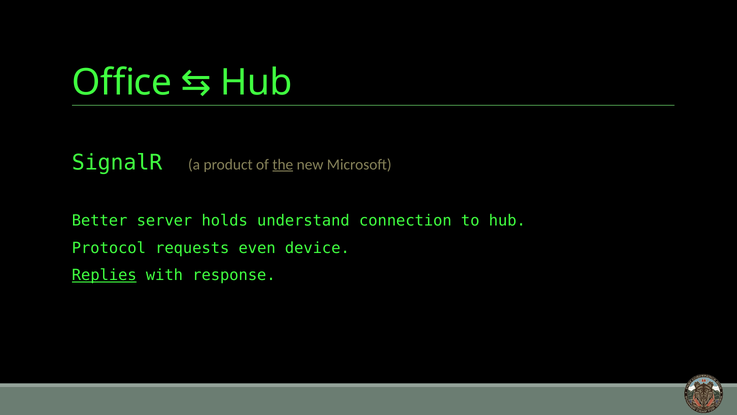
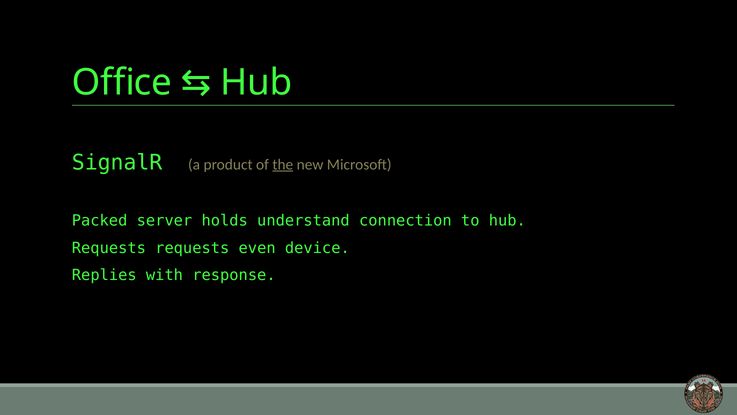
Better: Better -> Packed (100, 220)
Protocol: Protocol -> Requests (109, 248)
Replies underline: present -> none (104, 275)
